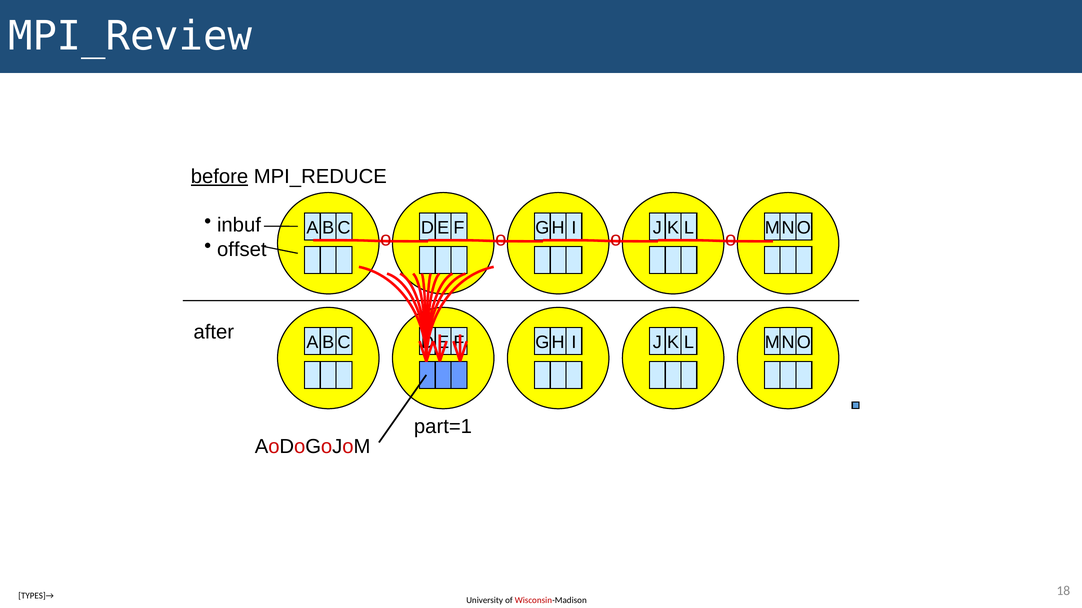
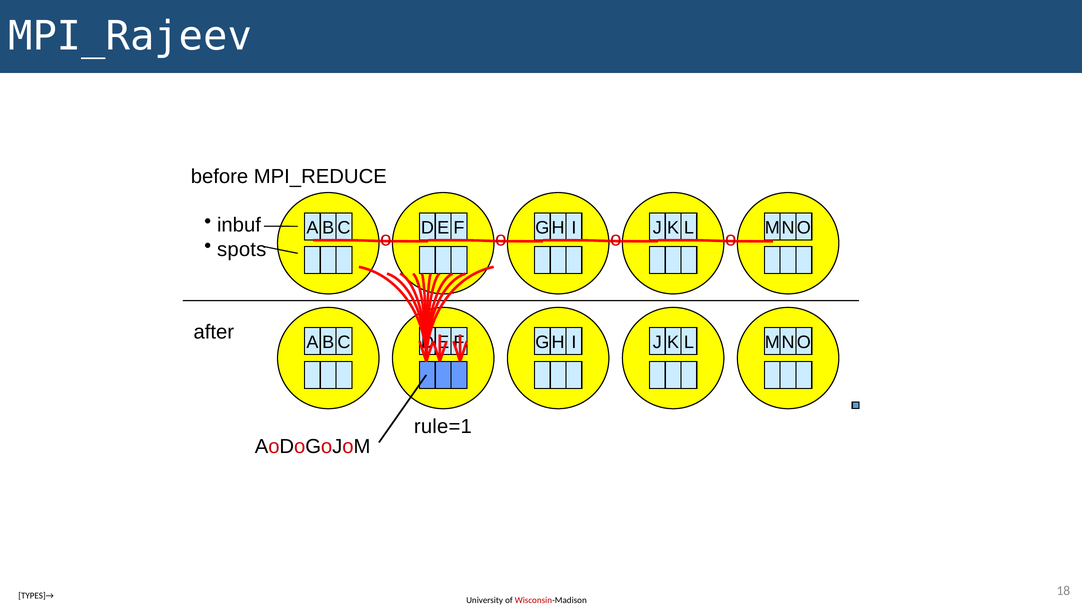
MPI_Review: MPI_Review -> MPI_Rajeev (130, 36)
before underline: present -> none (220, 177)
offset: offset -> spots (242, 250)
part=1: part=1 -> rule=1 (443, 427)
